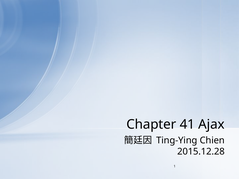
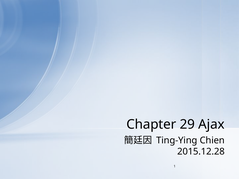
41: 41 -> 29 (187, 124)
